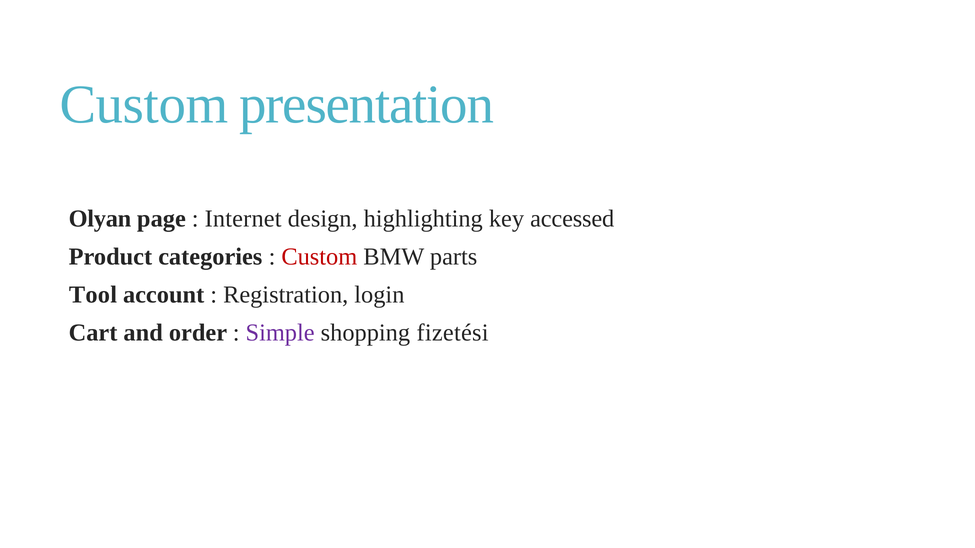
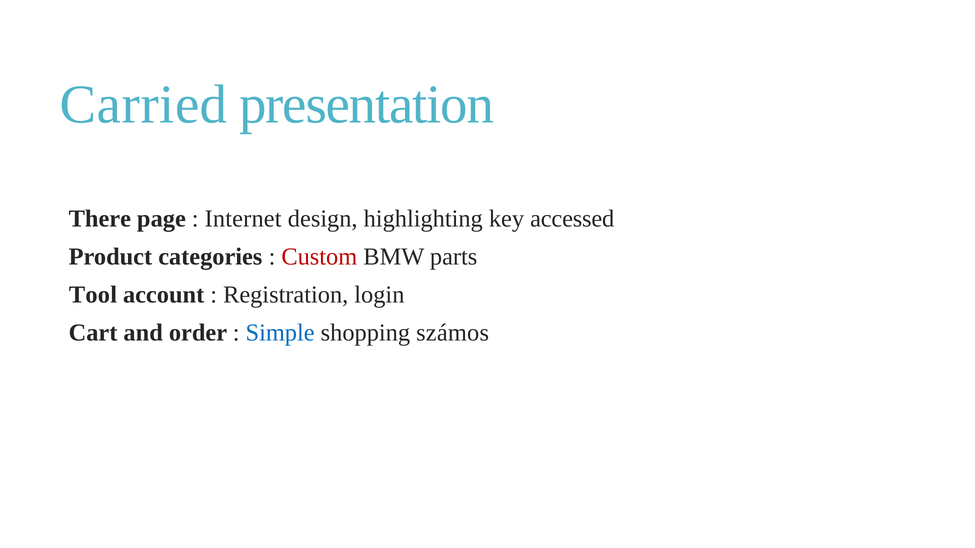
Custom: Custom -> Carried (144, 105)
Olyan: Olyan -> There (100, 219)
Simple colour: purple -> blue (280, 333)
fizetési: fizetési -> számos (453, 333)
